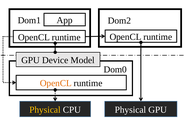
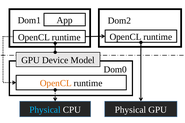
Physical colour: yellow -> light blue (45, 110)
